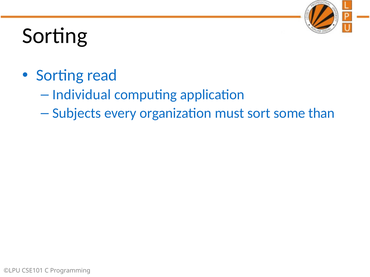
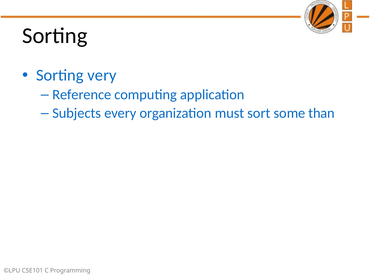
read: read -> very (102, 75)
Individual: Individual -> Reference (82, 95)
